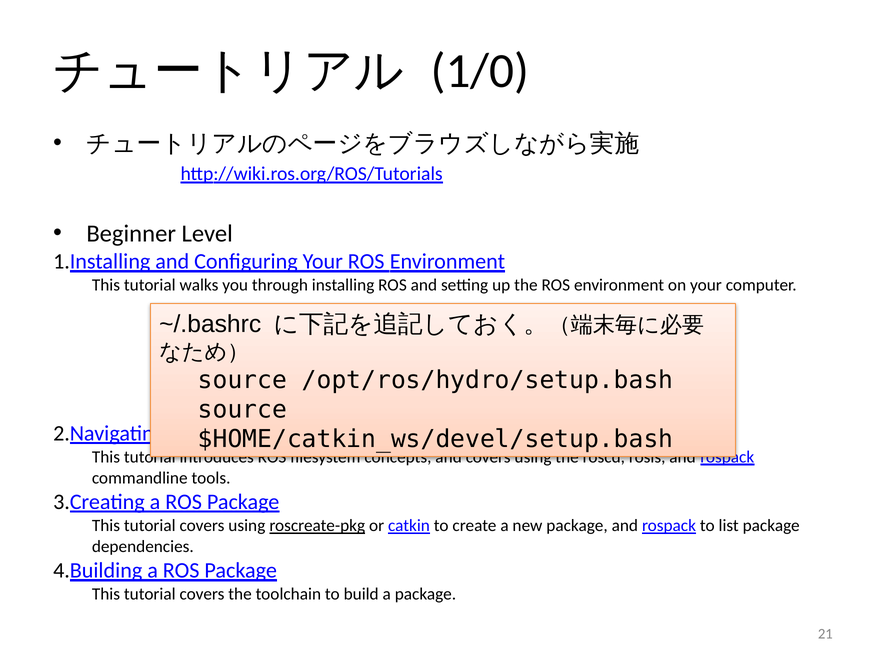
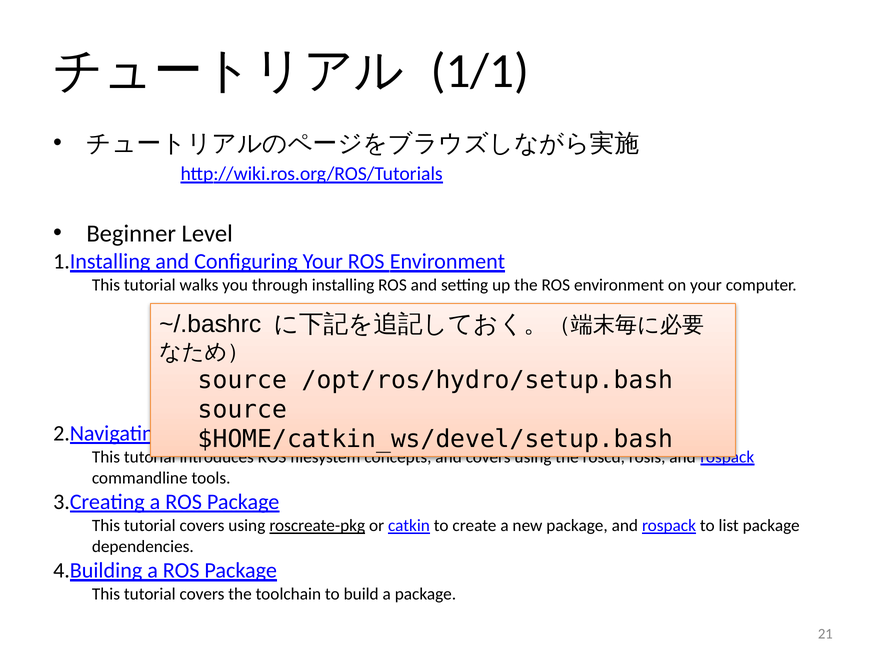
1/0: 1/0 -> 1/1 (480, 71)
